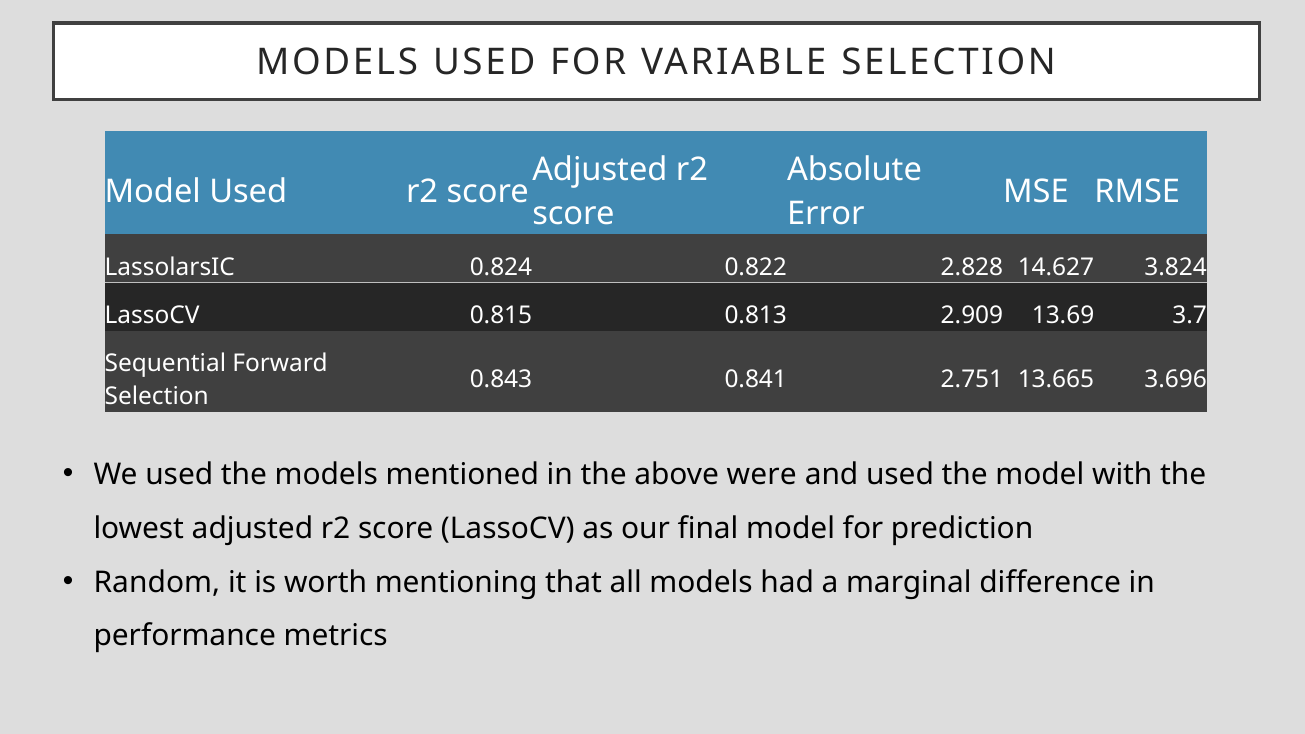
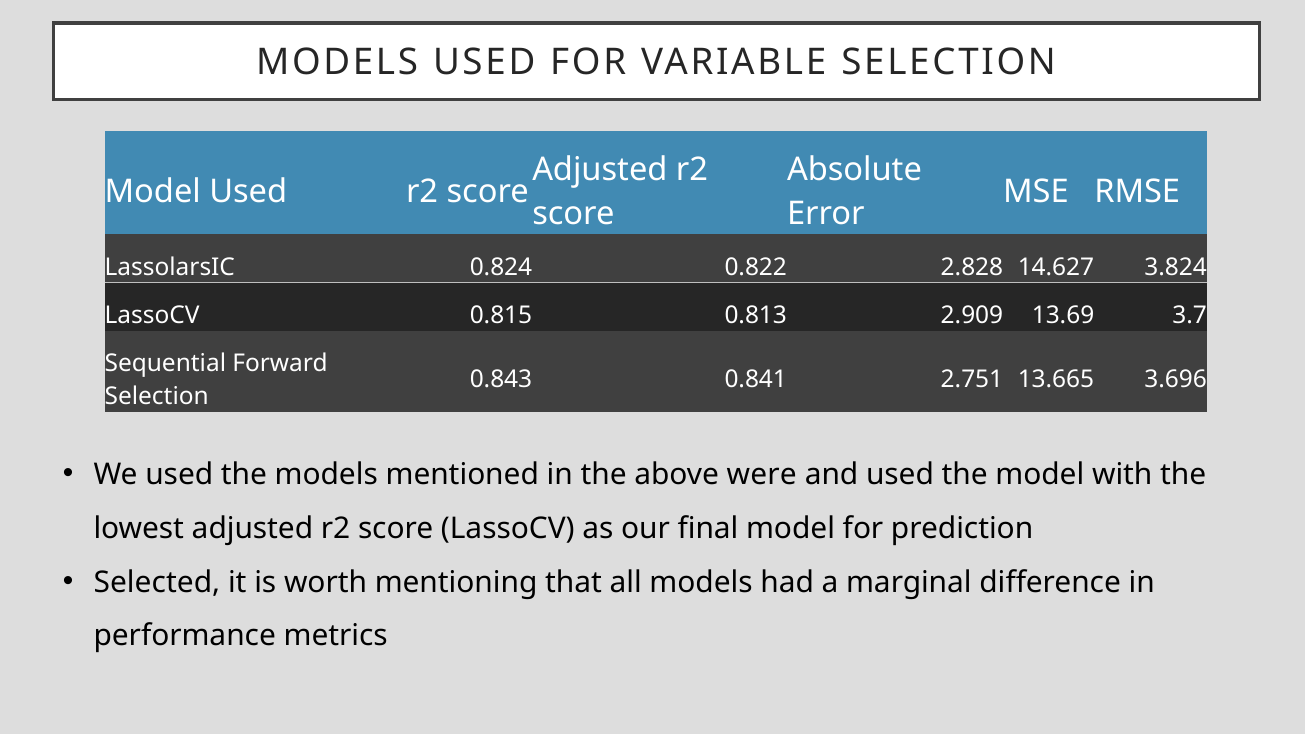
Random: Random -> Selected (157, 582)
